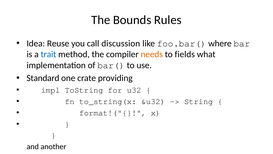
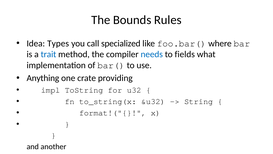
Reuse: Reuse -> Types (58, 43)
call discussion: discussion -> specialized (121, 43)
needs colour: orange -> blue (152, 54)
Standard: Standard -> Anything (43, 78)
